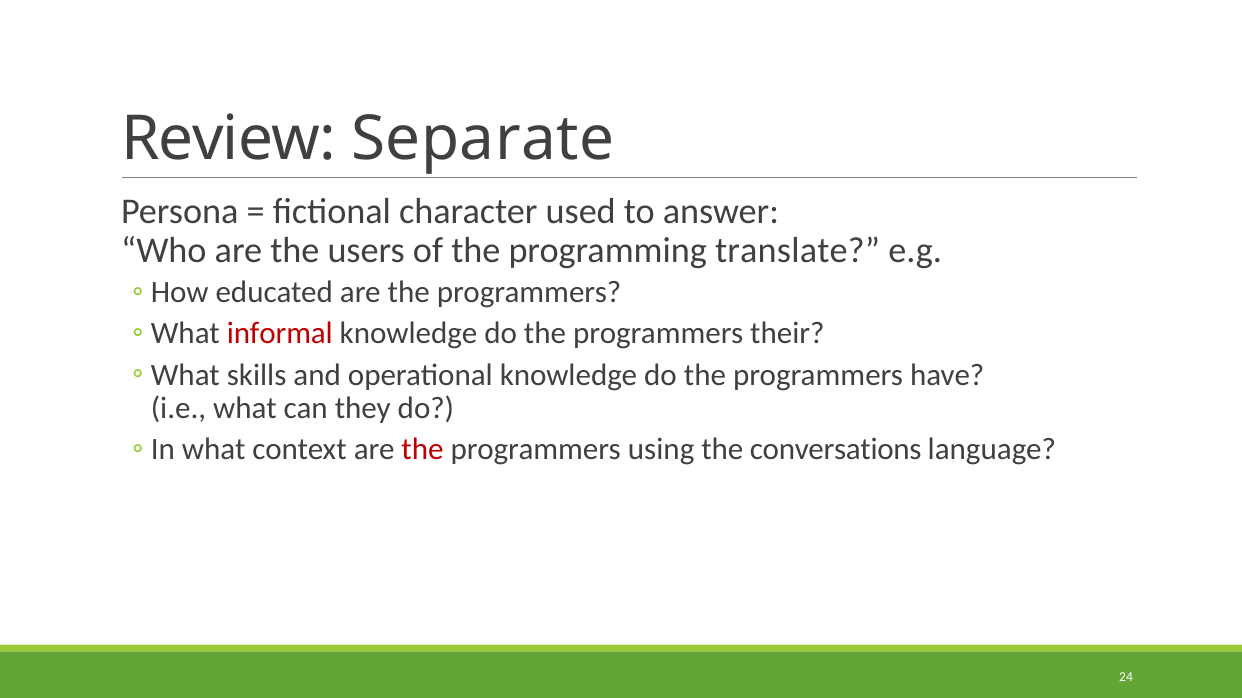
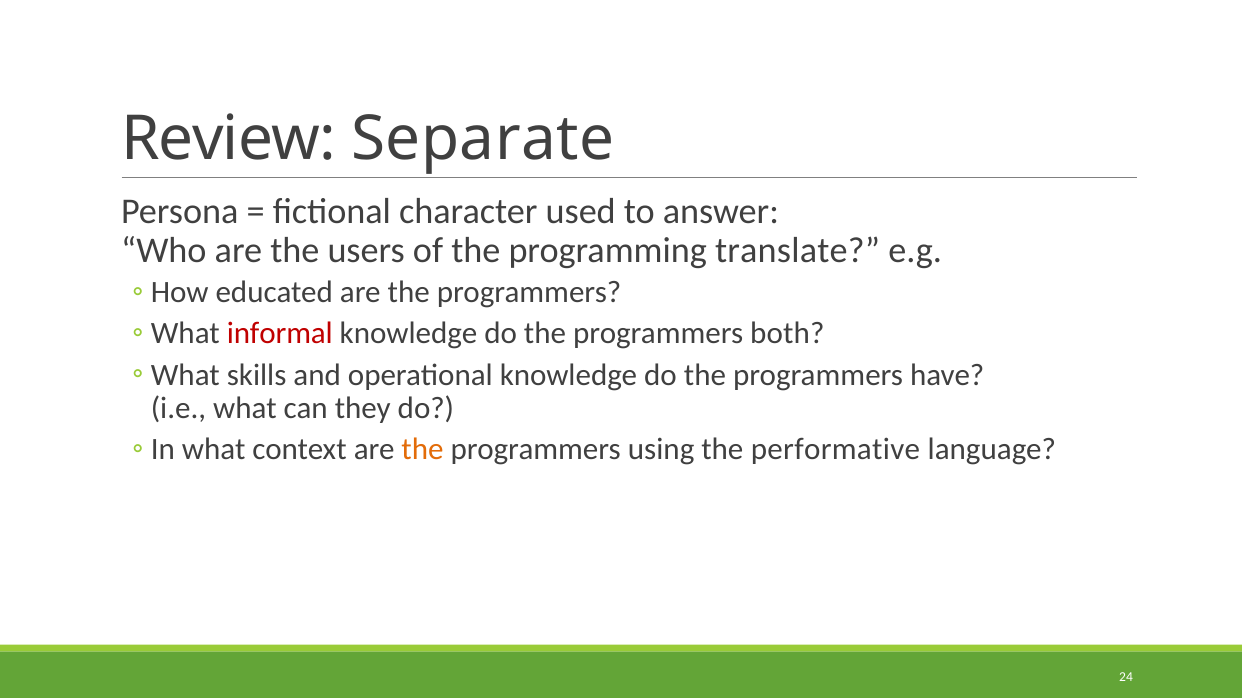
their: their -> both (787, 334)
the colour: red -> orange (423, 450)
conversations: conversations -> performative (835, 450)
